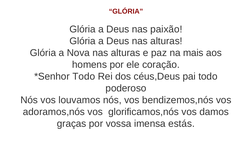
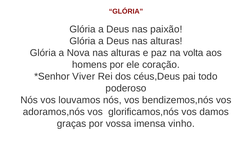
mais: mais -> volta (193, 53)
Todo: Todo -> Viver (84, 76)
estás: estás -> vinho (182, 123)
